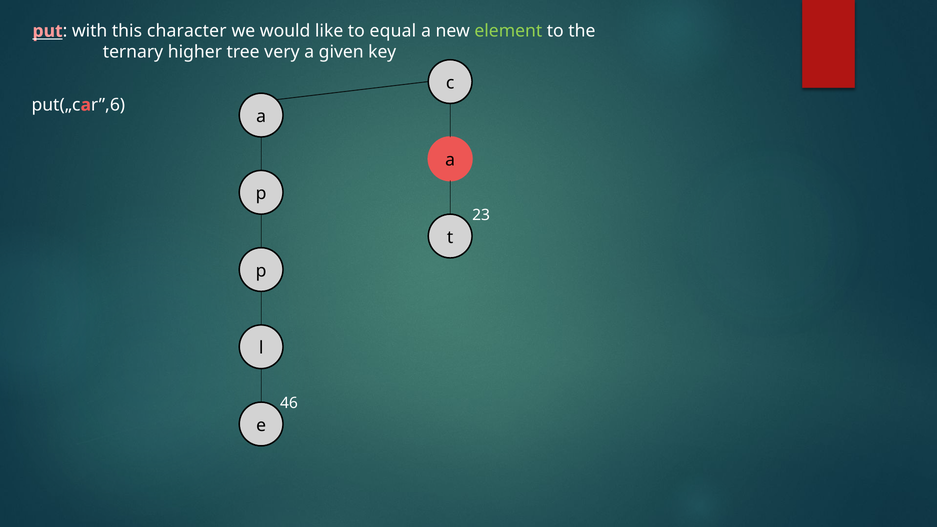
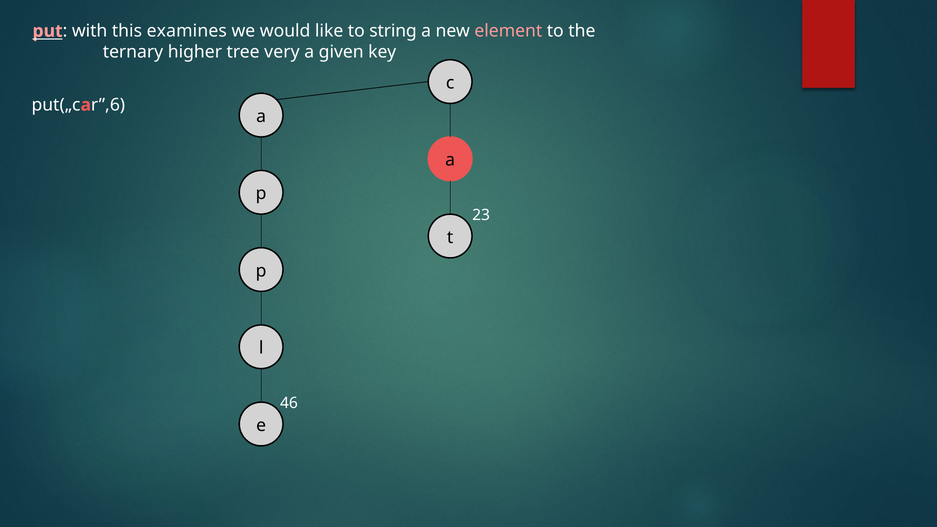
character: character -> examines (187, 31)
equal: equal -> string (393, 31)
element colour: light green -> pink (508, 31)
